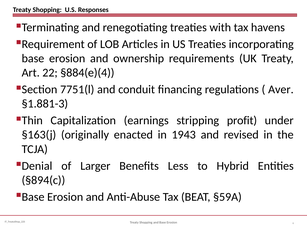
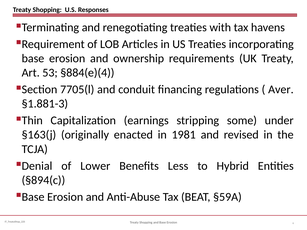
22: 22 -> 53 (50, 73)
7751(l: 7751(l -> 7705(l (77, 90)
profit: profit -> some (242, 121)
1943: 1943 -> 1981 (184, 135)
Larger: Larger -> Lower (95, 166)
